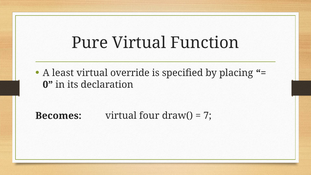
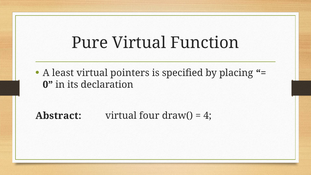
override: override -> pointers (130, 73)
Becomes: Becomes -> Abstract (58, 116)
7: 7 -> 4 (207, 116)
